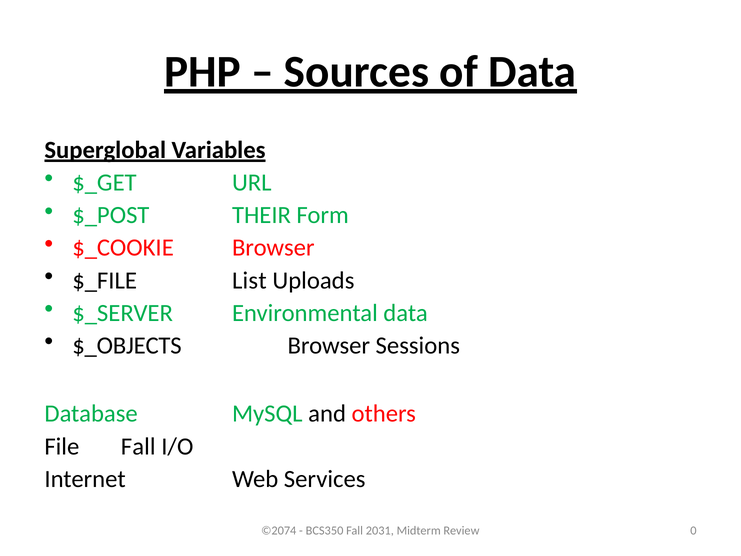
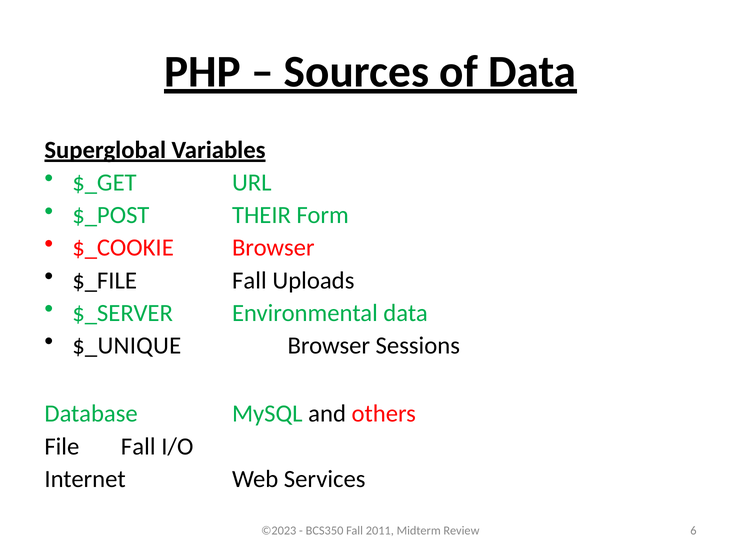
$_FILE List: List -> Fall (249, 280)
$_OBJECTS: $_OBJECTS -> $_UNIQUE (127, 345)
©2074: ©2074 -> ©2023 (279, 531)
2031: 2031 -> 2011 (380, 531)
0: 0 -> 6 (693, 531)
